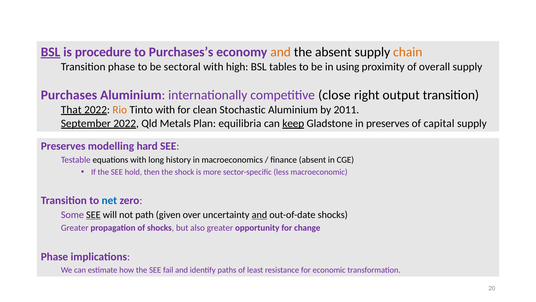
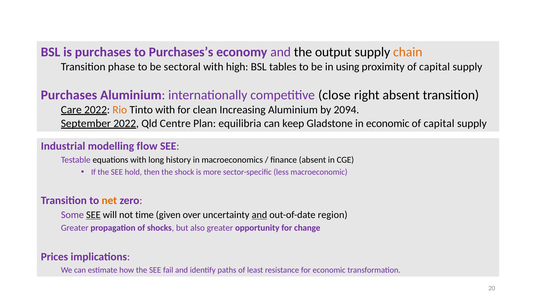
BSL underline: present -> none (51, 52)
is procedure: procedure -> purchases (103, 52)
and colour: orange -> purple (281, 52)
the absent: absent -> output (333, 52)
proximity of overall: overall -> capital (434, 67)
right output: output -> absent (401, 95)
That: That -> Care (71, 109)
Stochastic: Stochastic -> Increasing (243, 109)
2011: 2011 -> 2094 (346, 109)
Metals: Metals -> Centre (175, 123)
keep underline: present -> none (293, 123)
in preserves: preserves -> economic (388, 123)
Preserves: Preserves -> Industrial (63, 146)
hard: hard -> flow (147, 146)
net colour: blue -> orange (109, 200)
path: path -> time (145, 214)
out-of-date shocks: shocks -> region (333, 214)
Phase: Phase -> Prices (54, 256)
